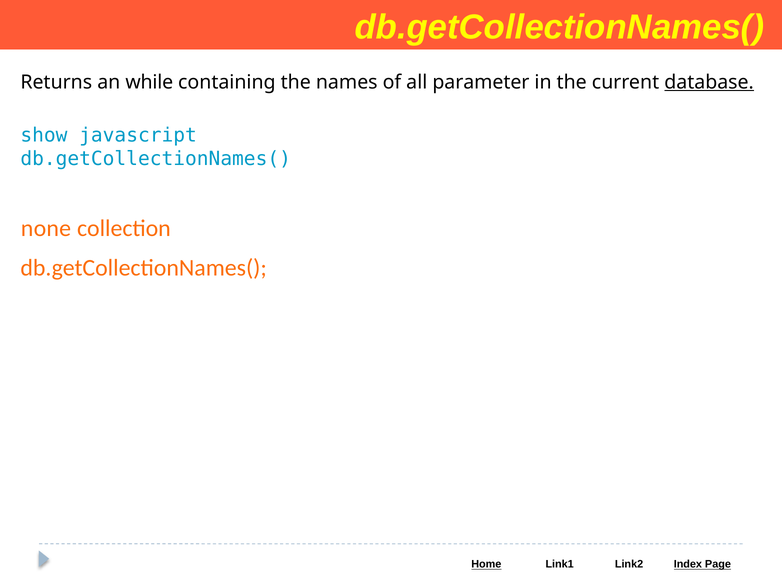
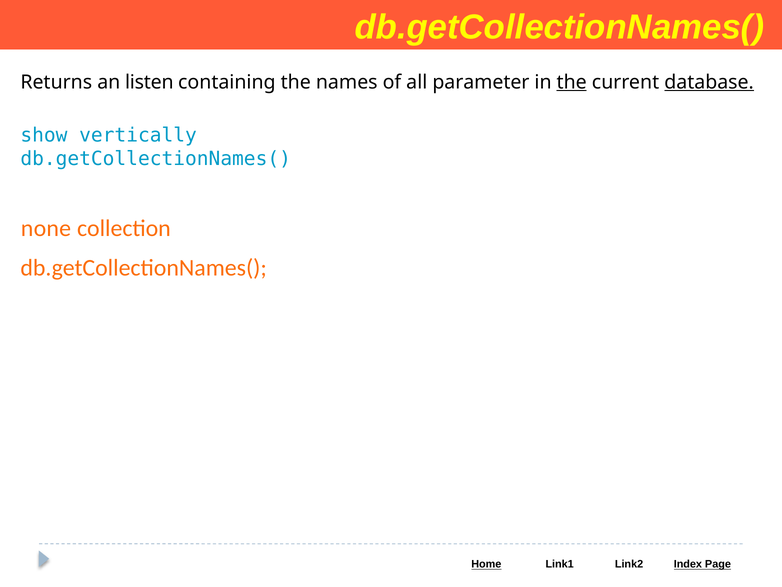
while: while -> listen (149, 82)
the underline: none -> present (572, 82)
javascript: javascript -> vertically (138, 135)
